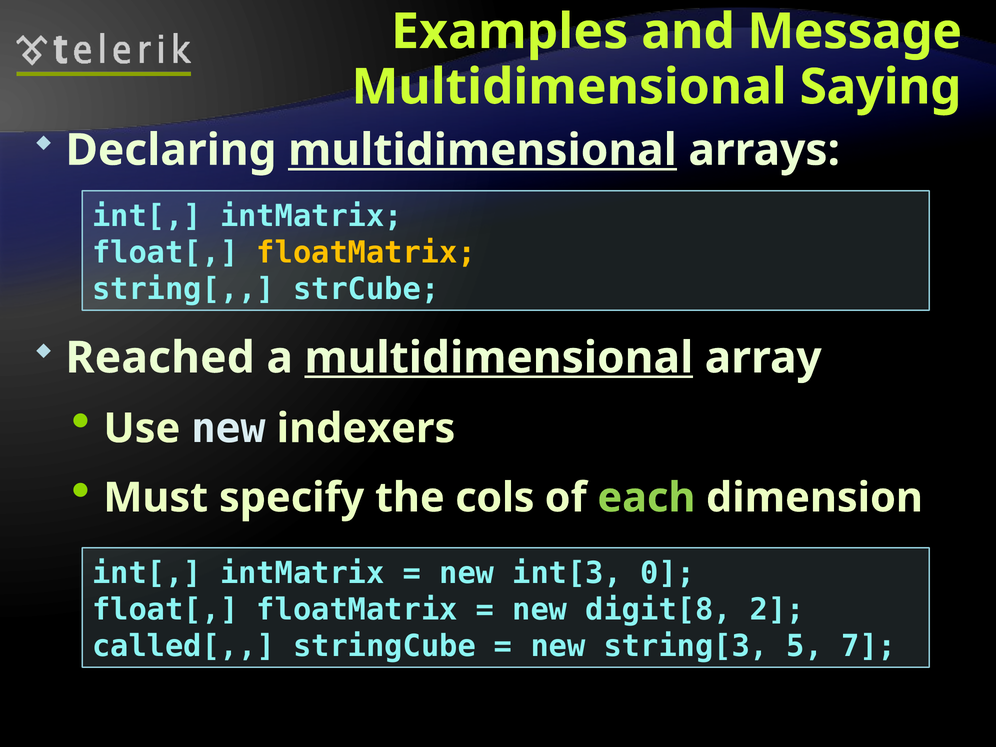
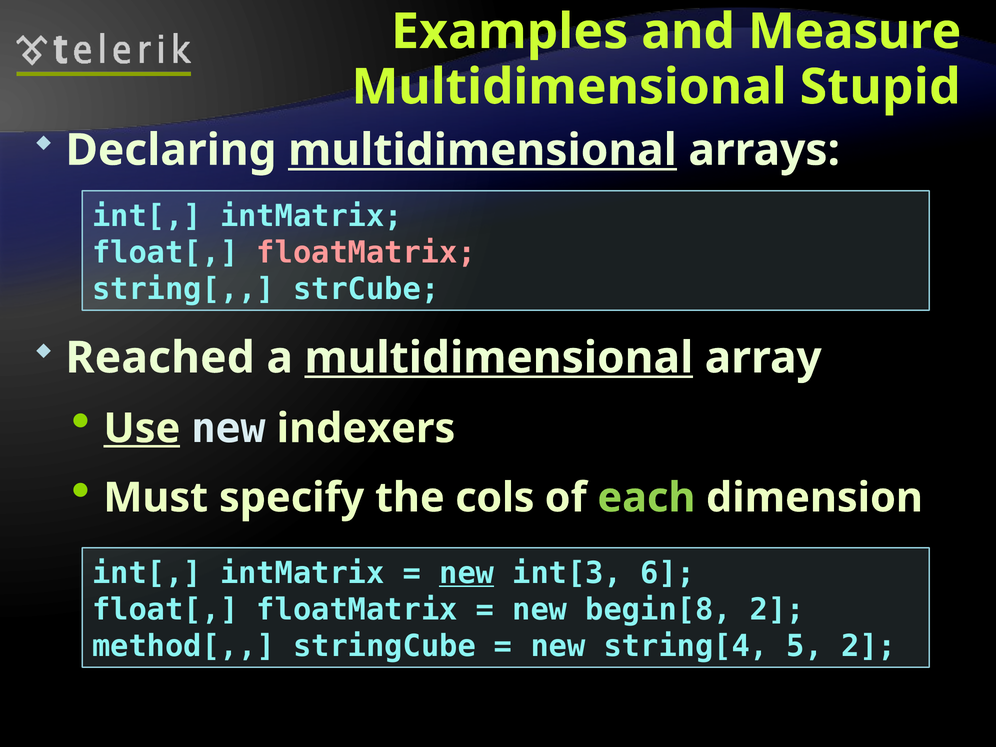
Message: Message -> Measure (855, 32)
Saying: Saying -> Stupid (880, 87)
floatMatrix colour: yellow -> pink (366, 253)
Use underline: none -> present (142, 429)
new underline: none -> present (467, 573)
0: 0 -> 6 (668, 573)
digit[8: digit[8 -> begin[8 (659, 610)
called[: called[ -> method[ (183, 646)
string[3: string[3 -> string[4 (686, 646)
5 7: 7 -> 2 (869, 646)
